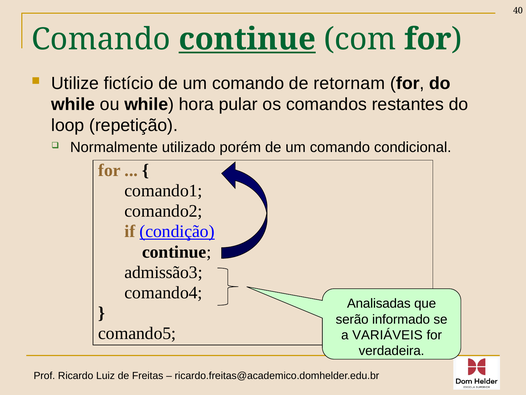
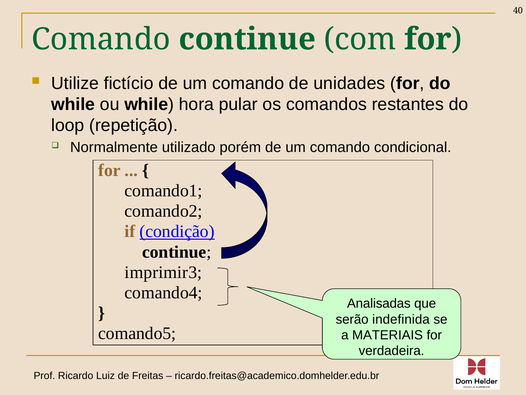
continue underline: present -> none (247, 39)
retornam: retornam -> unidades (349, 83)
admissão3: admissão3 -> imprimir3 (163, 272)
informado: informado -> indefinida (401, 319)
VARIÁVEIS: VARIÁVEIS -> MATERIAIS (388, 335)
